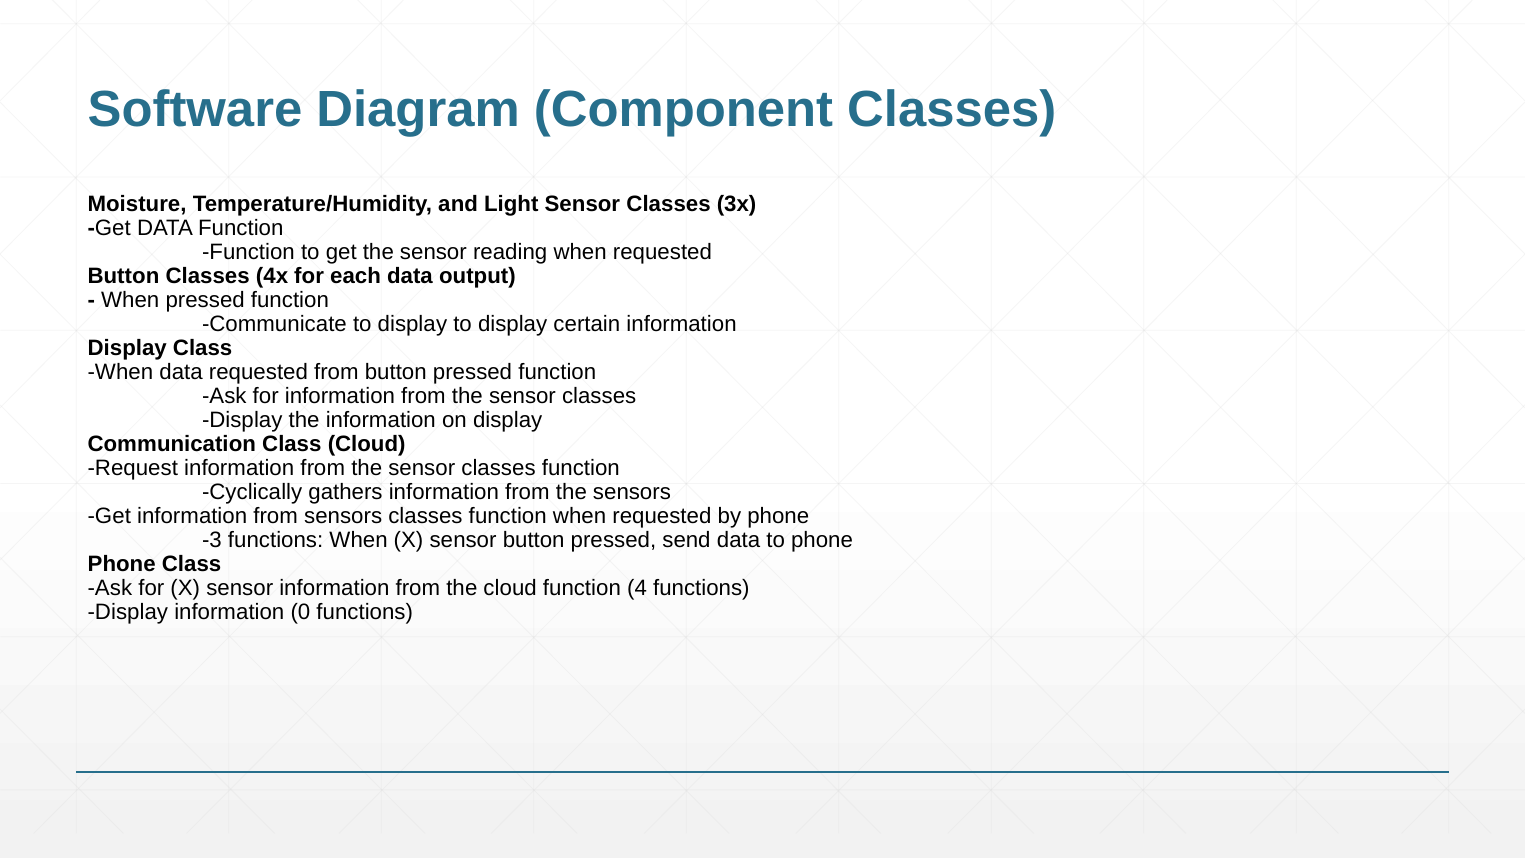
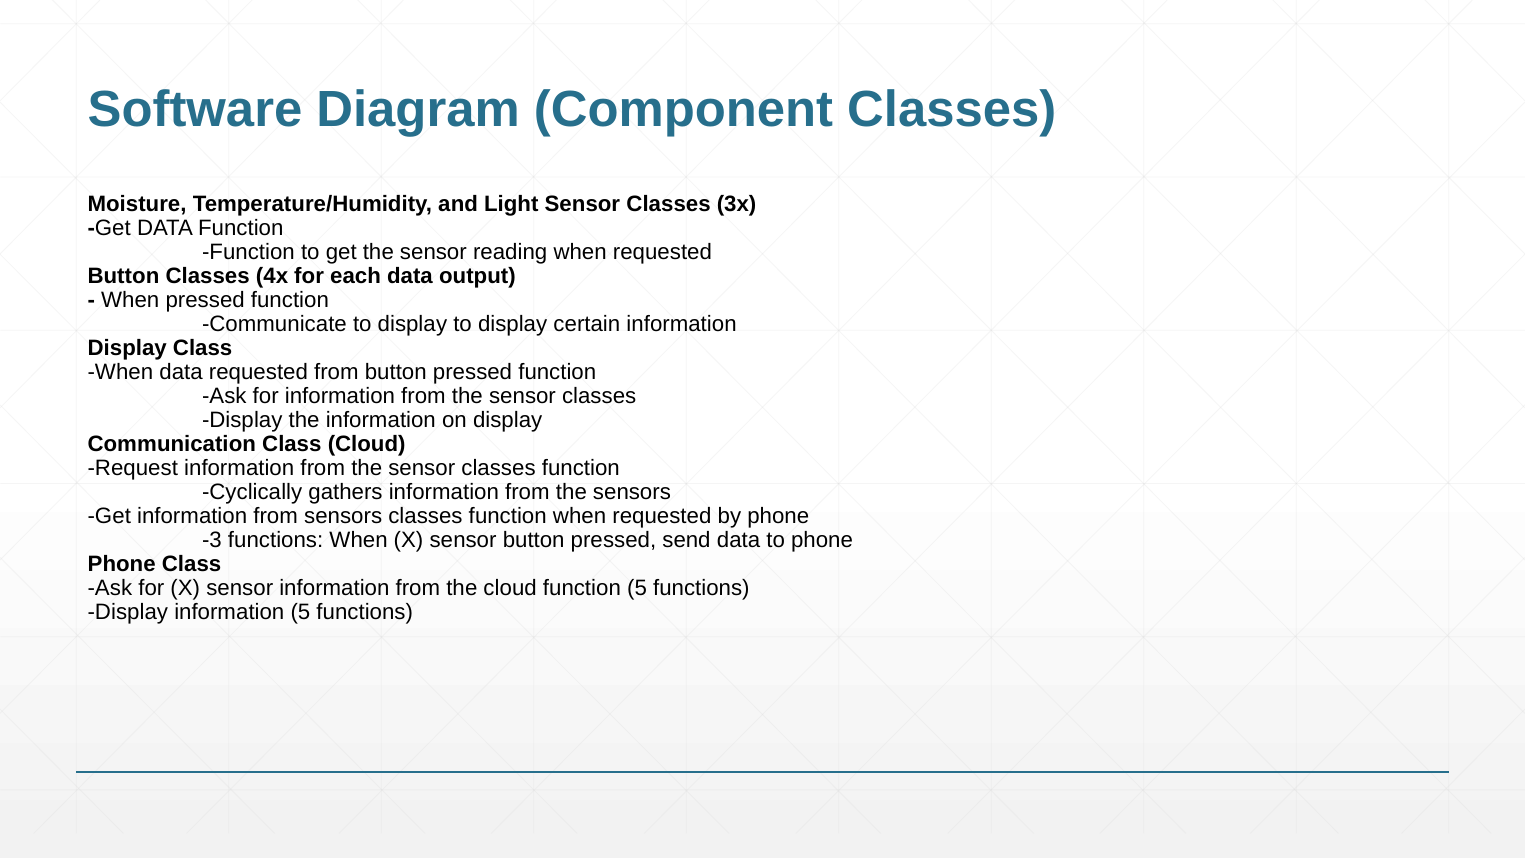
function 4: 4 -> 5 (637, 588)
information 0: 0 -> 5 (300, 612)
